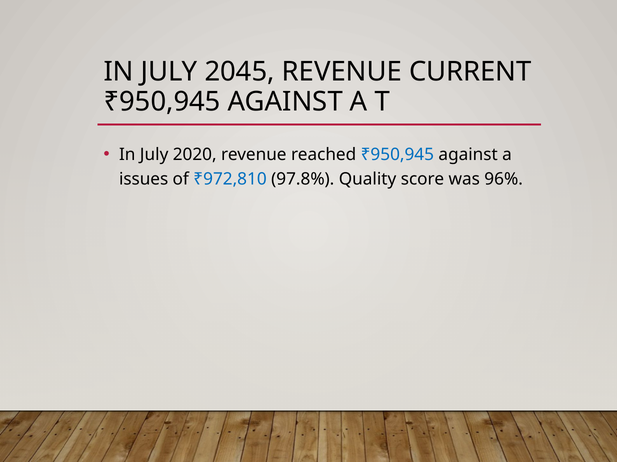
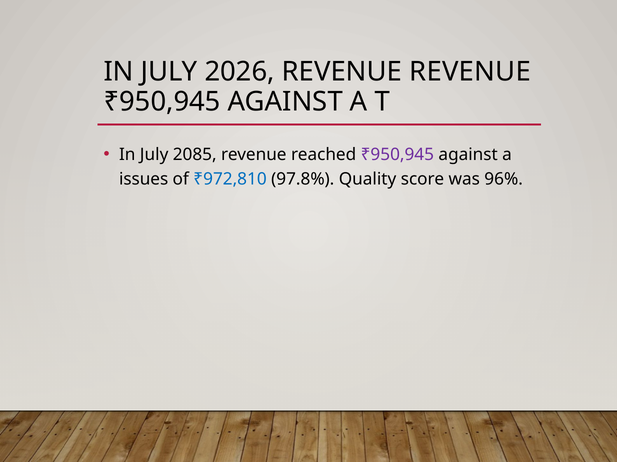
2045: 2045 -> 2026 (240, 72)
REVENUE CURRENT: CURRENT -> REVENUE (470, 72)
2020: 2020 -> 2085 (195, 155)
₹950,945 colour: blue -> purple (397, 155)
